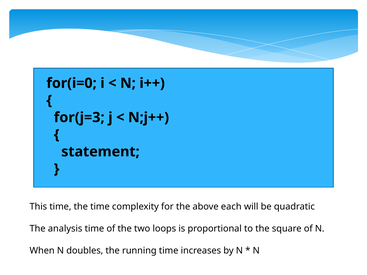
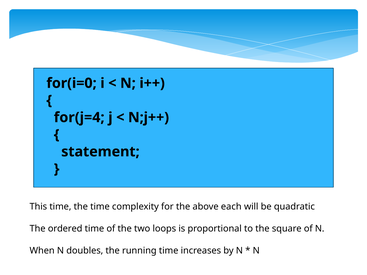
for(j=3: for(j=3 -> for(j=4 (79, 118)
analysis: analysis -> ordered (65, 229)
